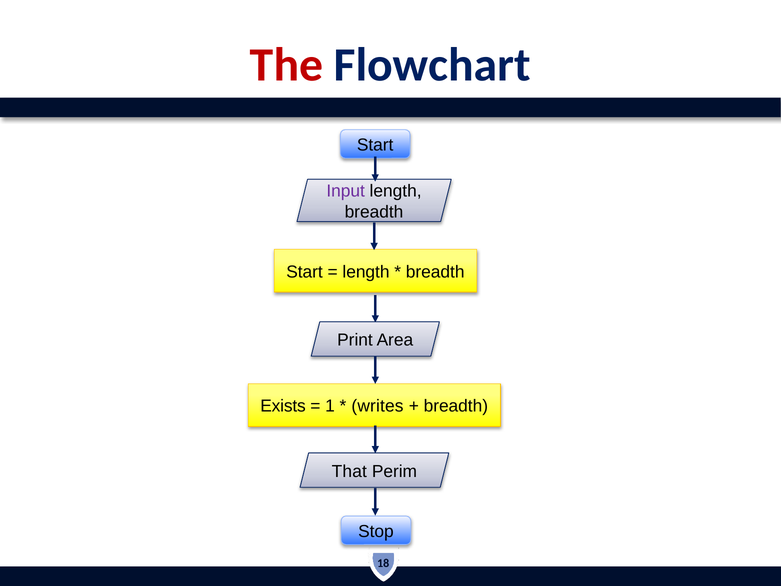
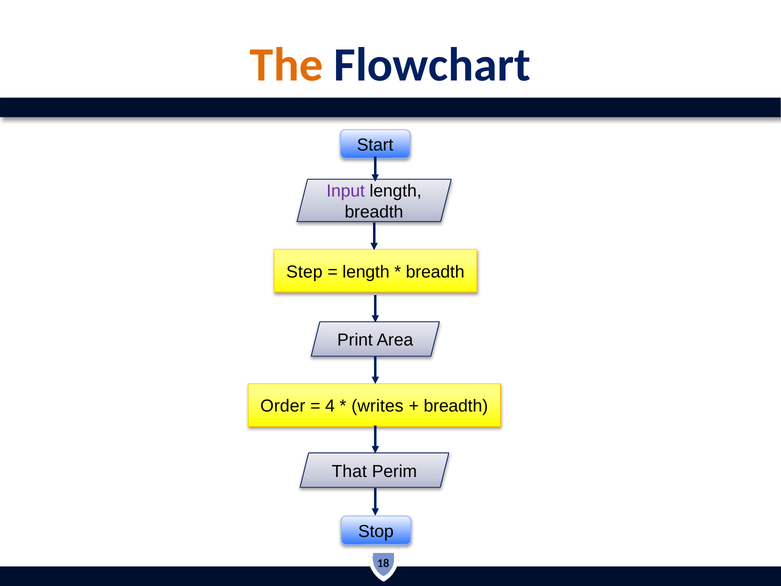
The colour: red -> orange (286, 65)
Start: Start -> Step (304, 272)
Exists: Exists -> Order (283, 406)
1: 1 -> 4 (330, 406)
